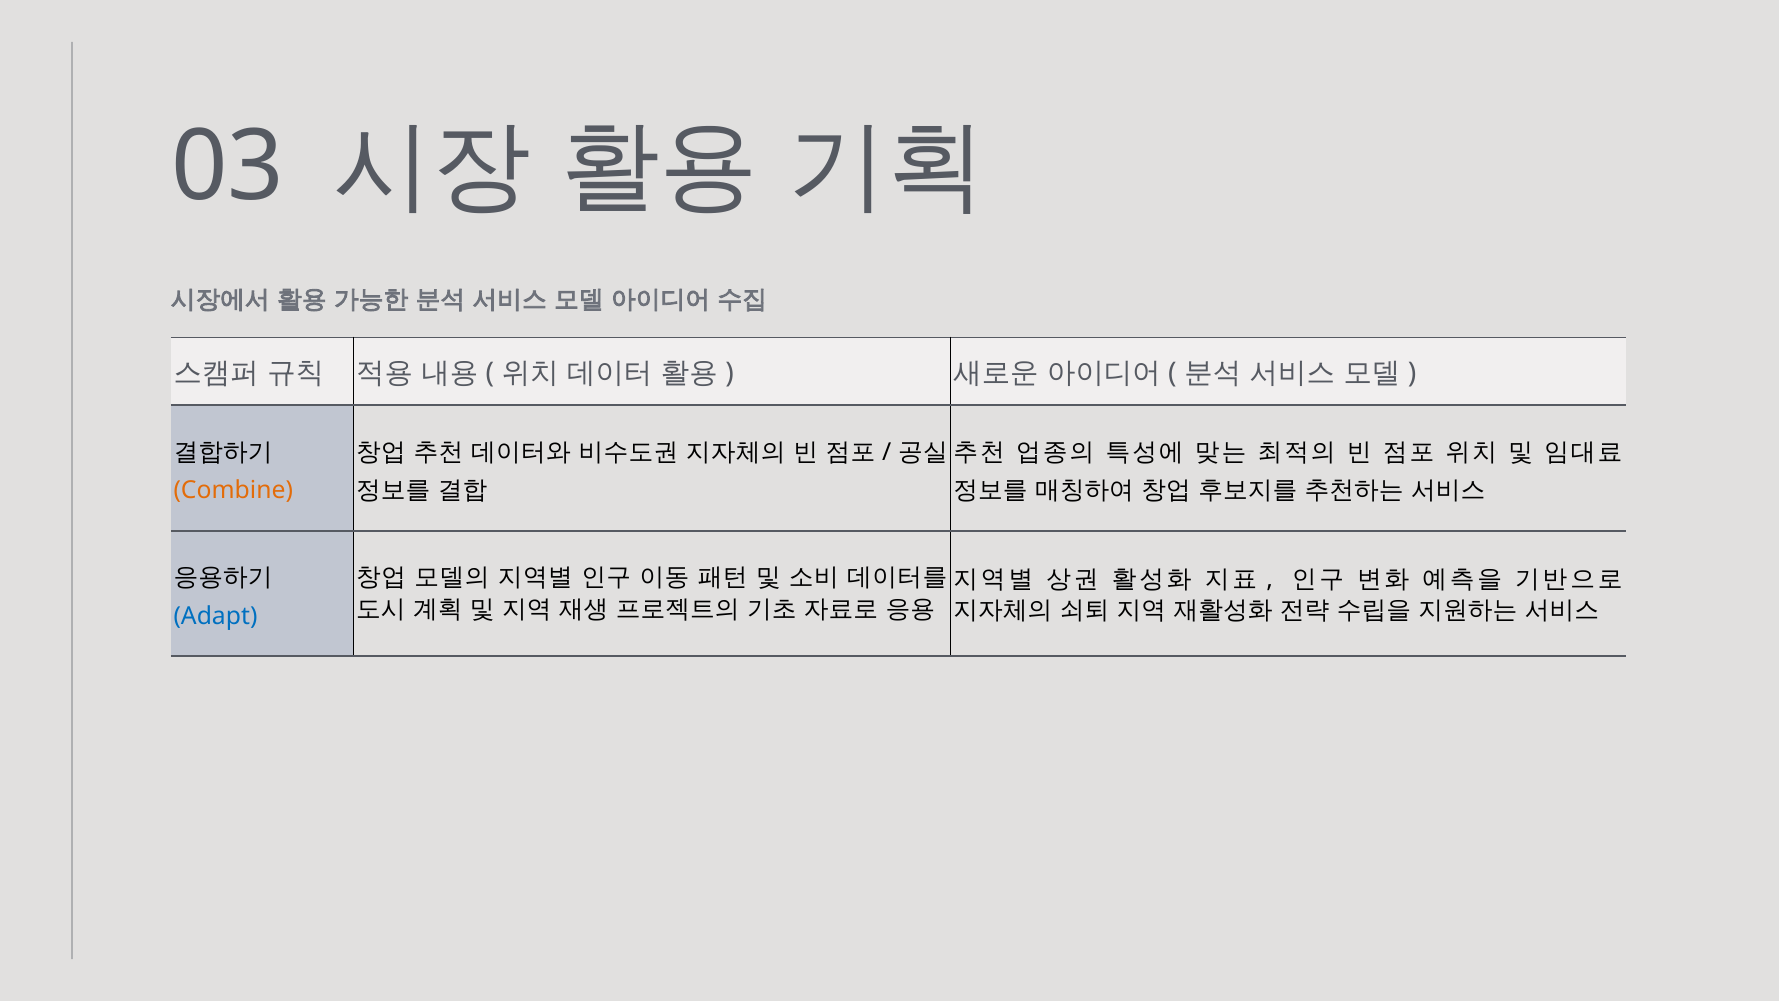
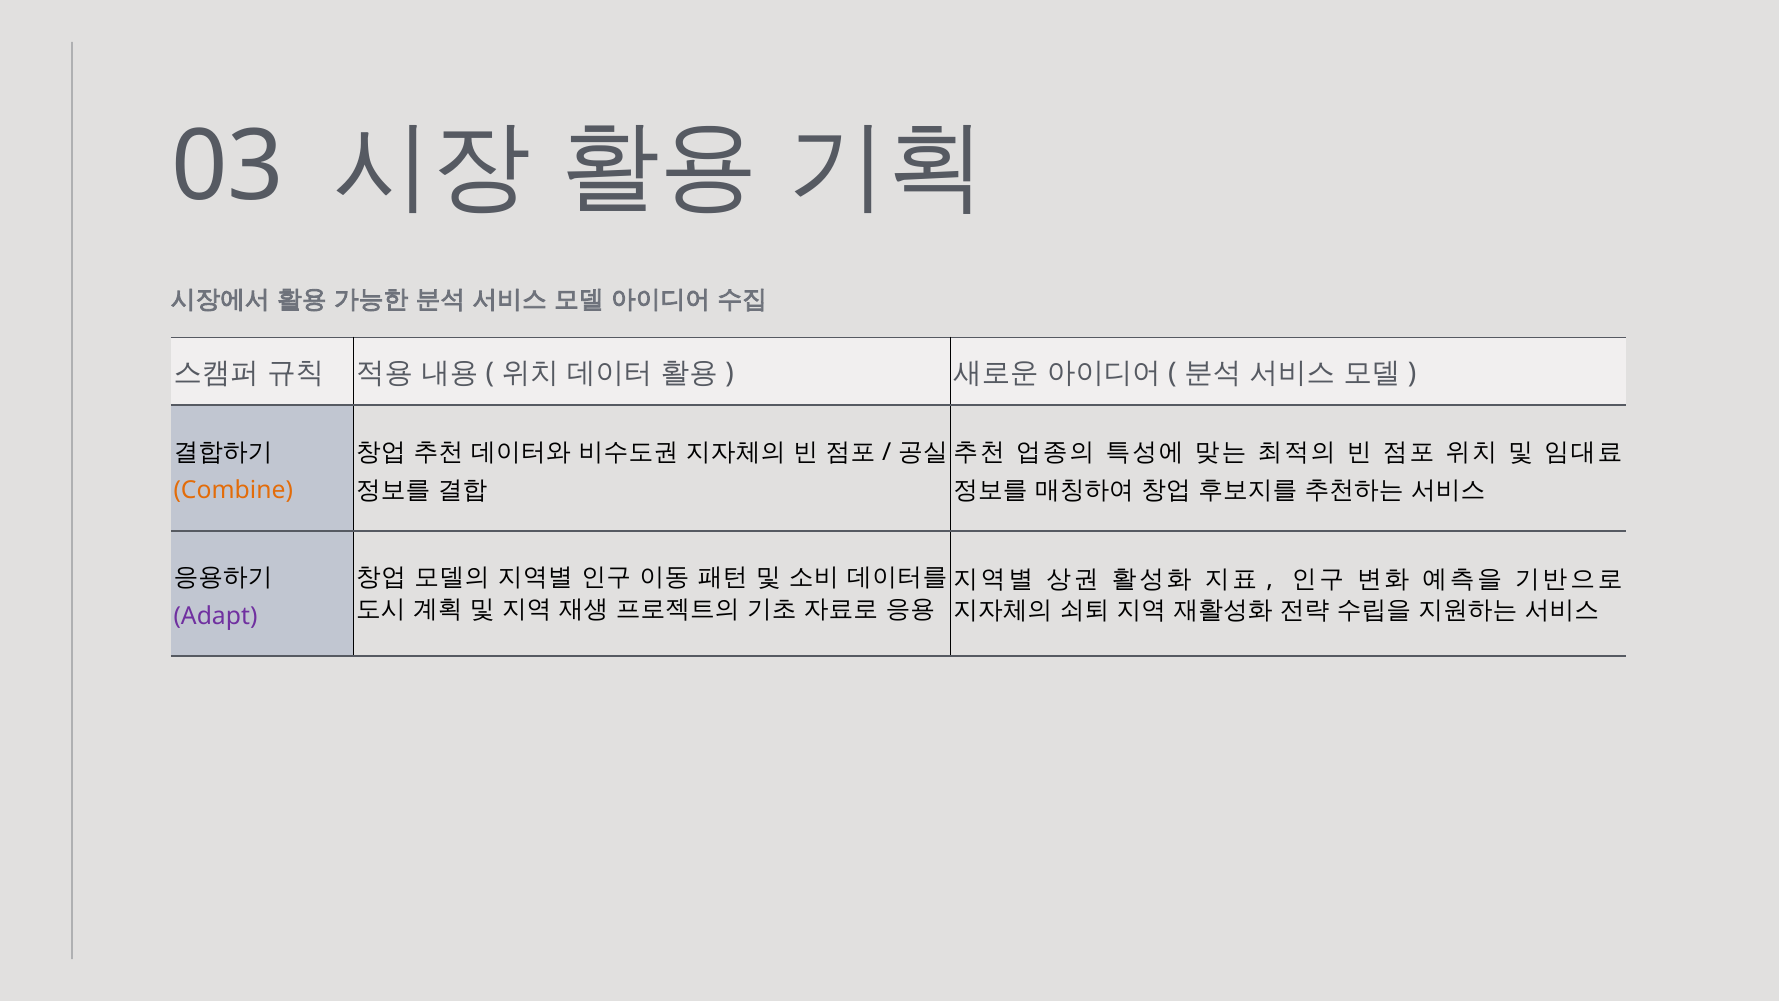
Adapt colour: blue -> purple (215, 616)
